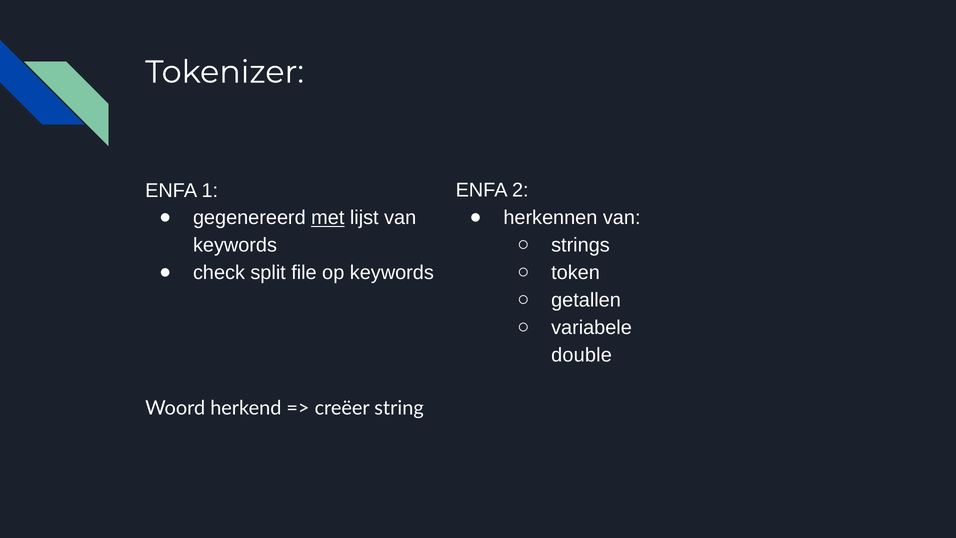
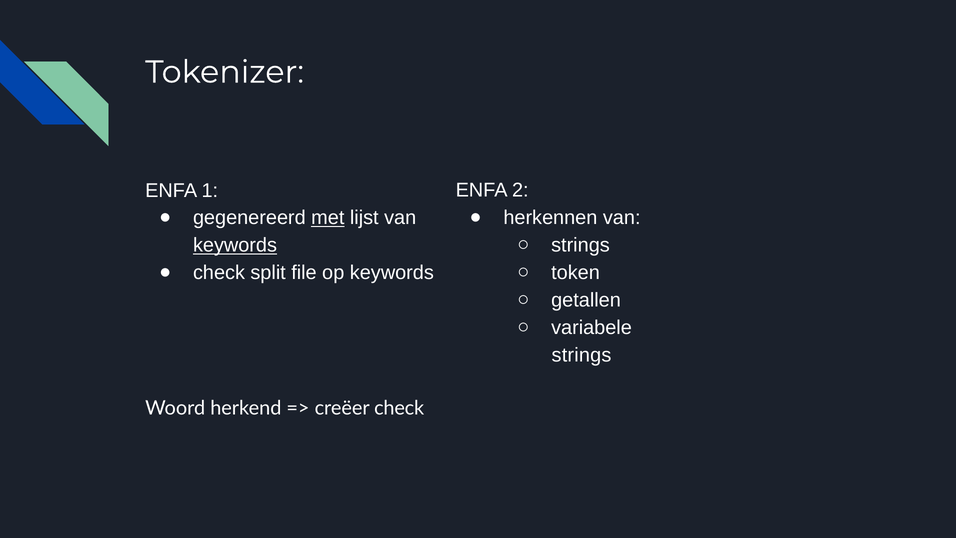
keywords underline: none -> present (235, 245)
double: double -> strings (582, 355)
creëer string: string -> check (399, 408)
